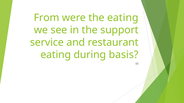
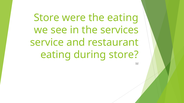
From: From -> Store (47, 18)
support: support -> services (119, 30)
during basis: basis -> store (124, 55)
